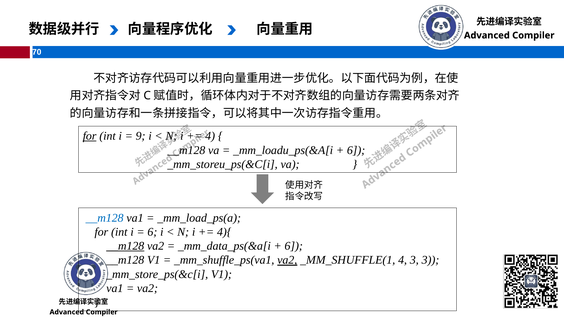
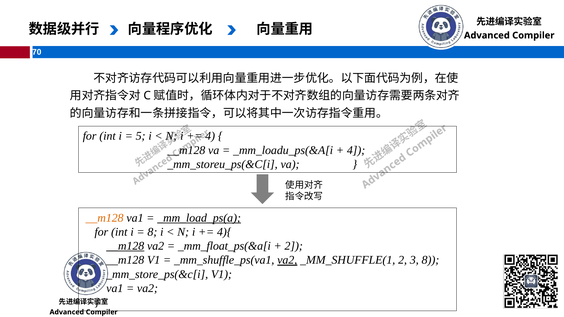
for underline: present -> none (90, 136)
9: 9 -> 5 (141, 136)
6: 6 -> 4 (356, 150)
__m128 colour: blue -> orange (105, 218)
_mm_load_ps(a underline: none -> present (199, 218)
6: 6 -> 8 (152, 232)
_mm_data_ps(&a[i: _mm_data_ps(&a[i -> _mm_float_ps(&a[i (224, 246)
6: 6 -> 2 (294, 246)
_MM_SHUFFLE(1 4: 4 -> 2 (403, 260)
3 3: 3 -> 8 (430, 260)
